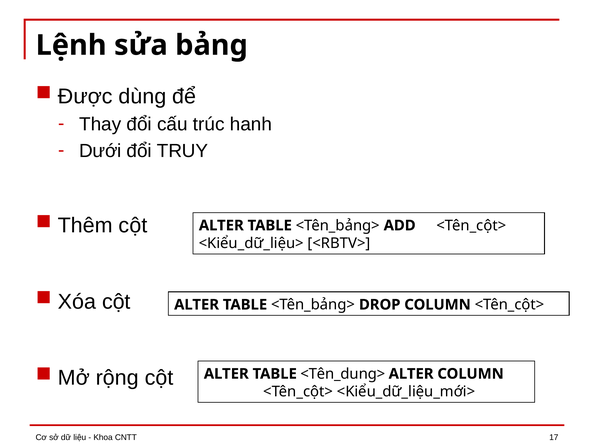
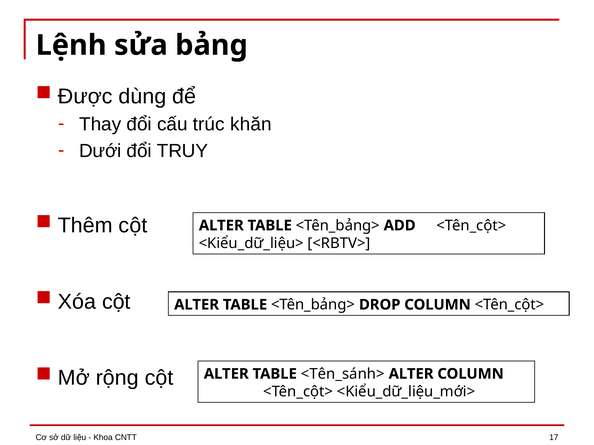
hanh: hanh -> khăn (251, 124)
<Tên_dung>: <Tên_dung> -> <Tên_sánh> (343, 374)
